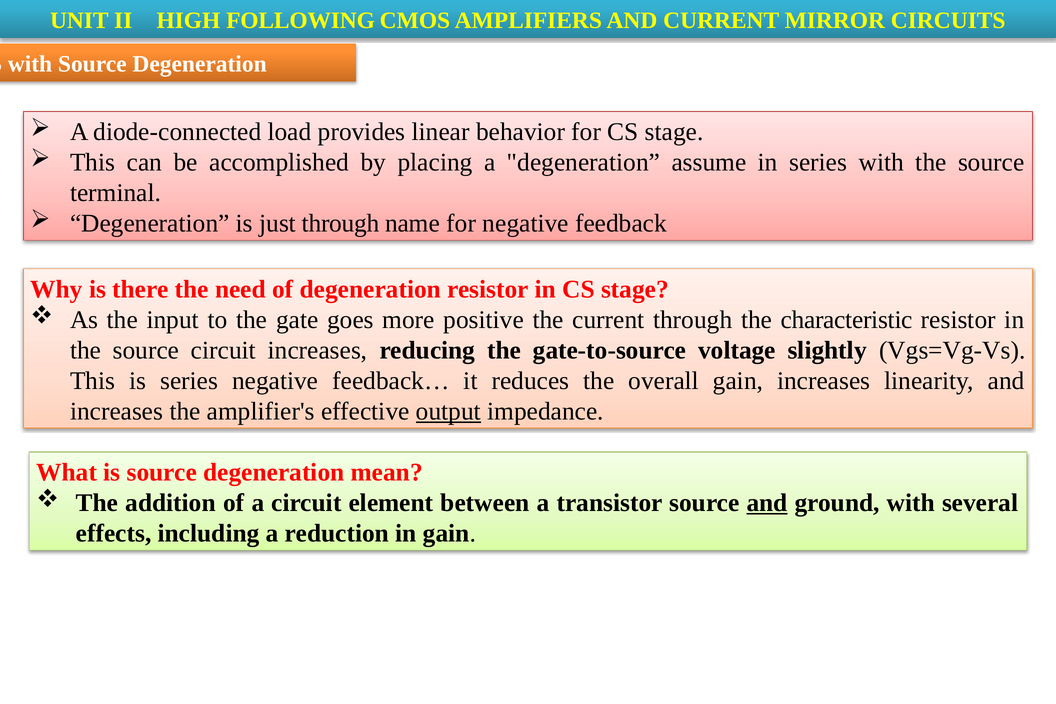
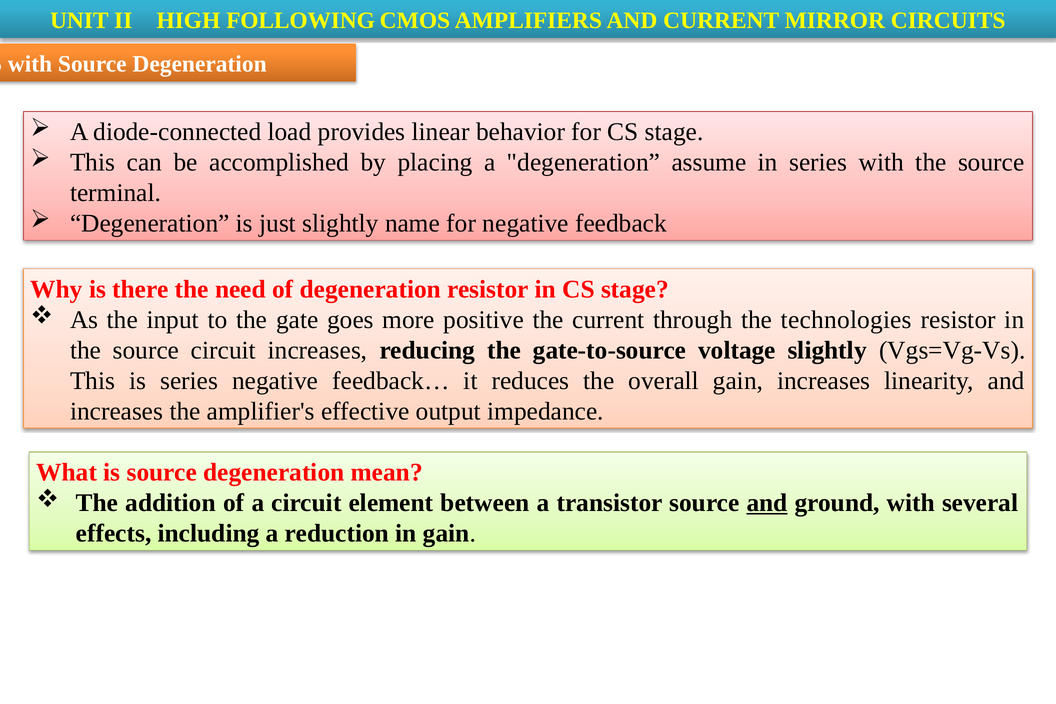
just through: through -> slightly (340, 223)
characteristic: characteristic -> technologies (846, 320)
output underline: present -> none (448, 411)
